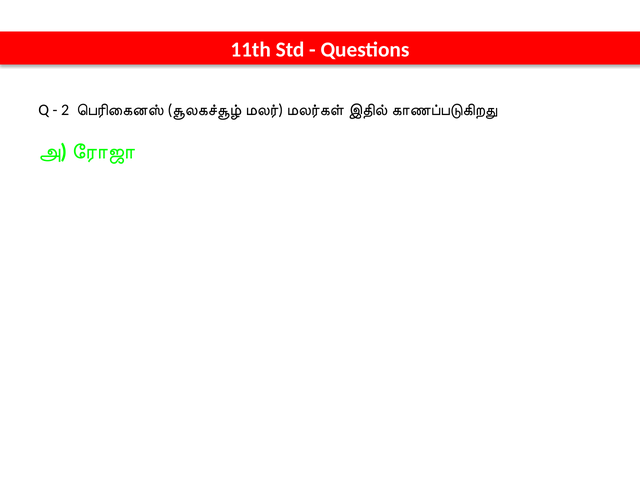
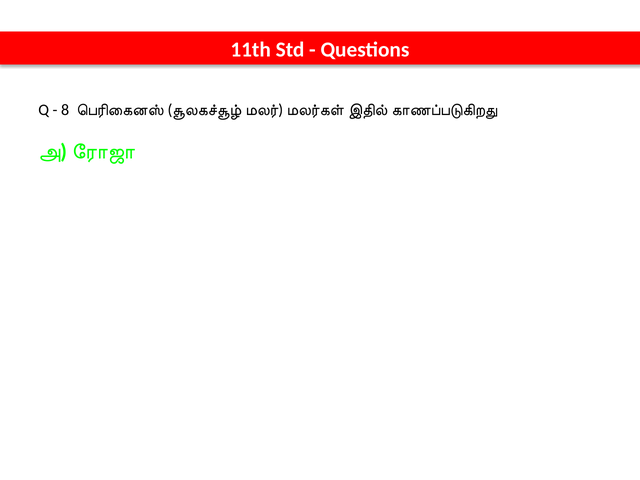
2: 2 -> 8 (65, 110)
